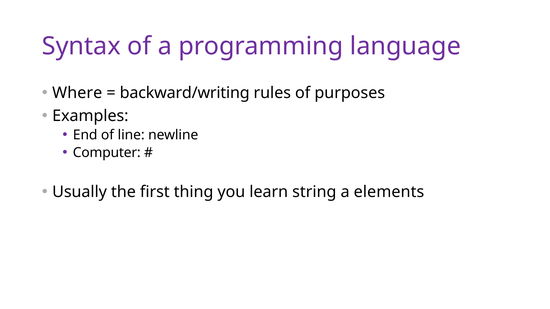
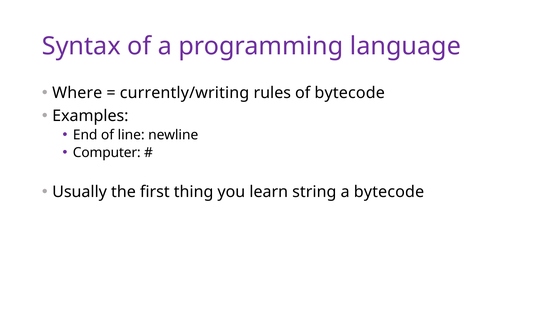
backward/writing: backward/writing -> currently/writing (185, 93)
of purposes: purposes -> bytecode (350, 93)
a elements: elements -> bytecode (389, 192)
